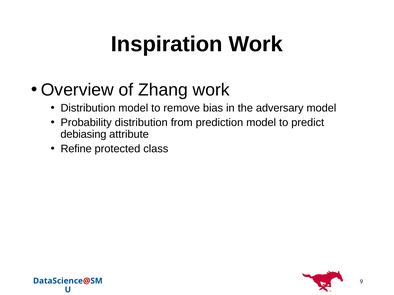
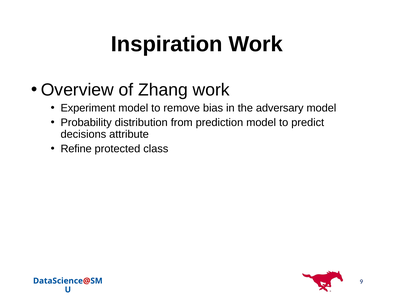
Distribution: Distribution -> Experiment (88, 108)
debiasing: debiasing -> decisions (83, 135)
